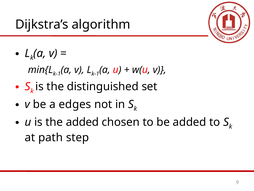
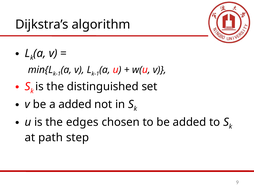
a edges: edges -> added (75, 104)
the added: added -> edges (82, 122)
